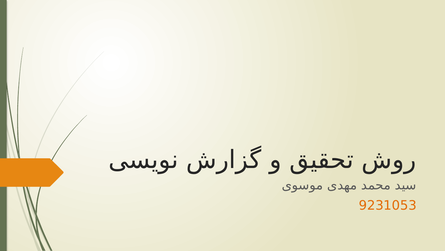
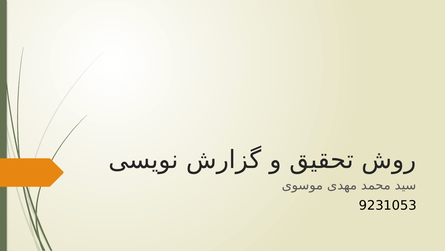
9231053 colour: orange -> black (388, 205)
